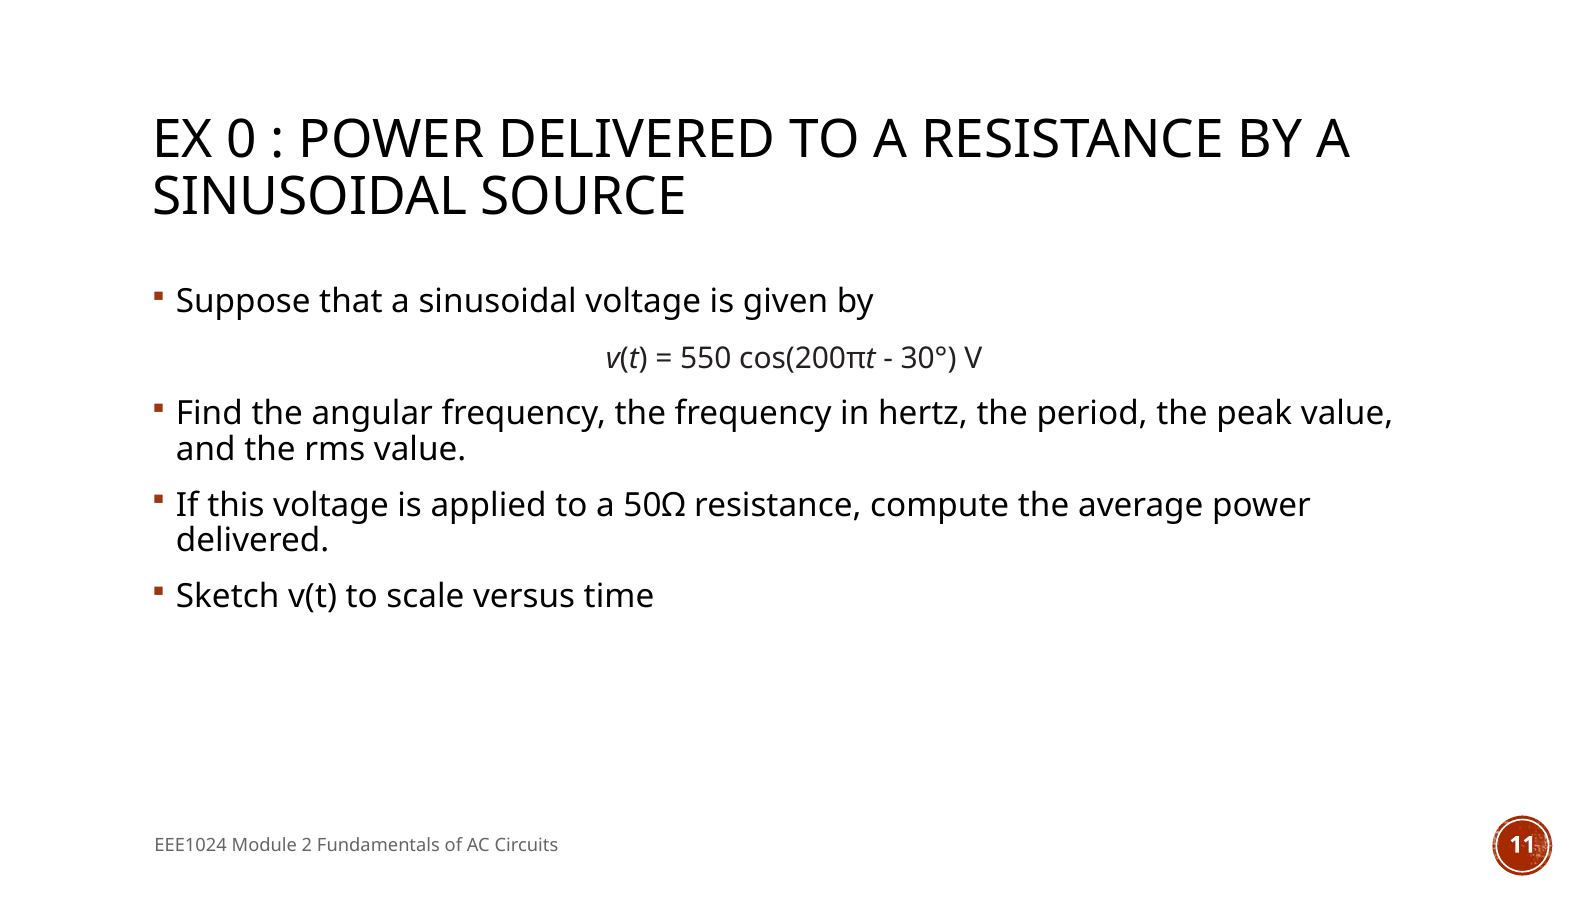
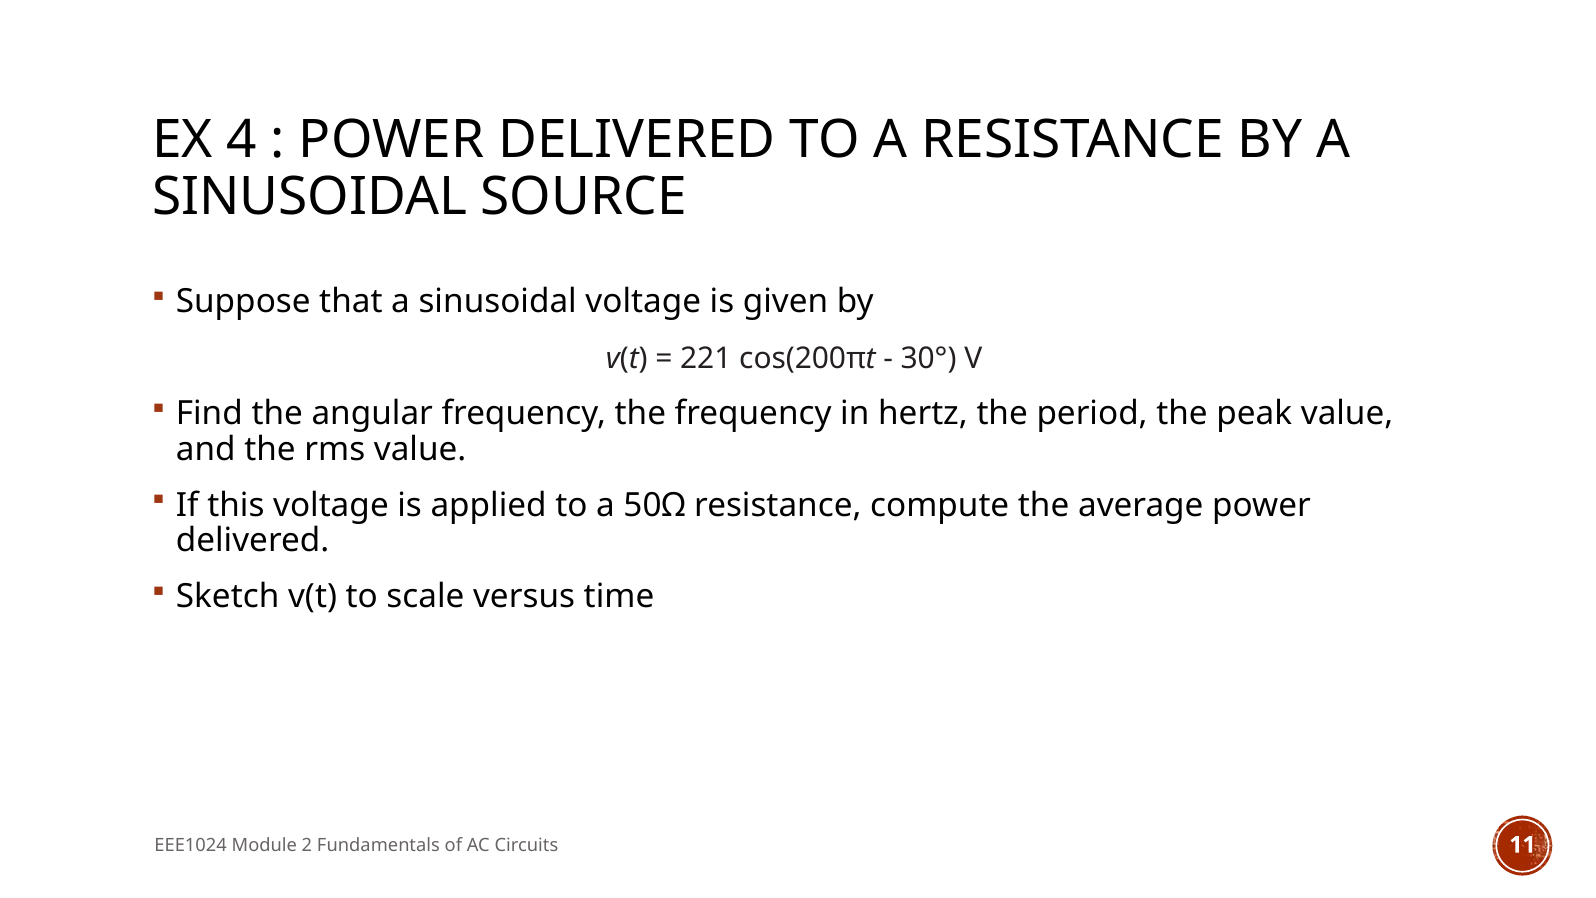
0: 0 -> 4 (242, 140)
550: 550 -> 221 (706, 358)
